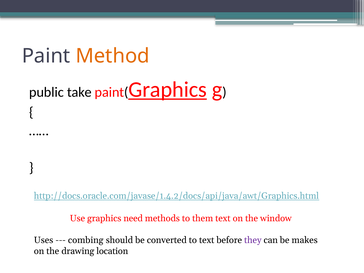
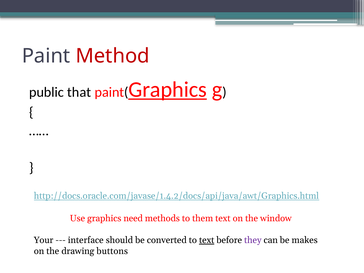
Method colour: orange -> red (113, 56)
take: take -> that (79, 92)
Uses: Uses -> Your (44, 240)
combing: combing -> interface (86, 240)
text underline: none -> present (207, 240)
location: location -> buttons (112, 251)
